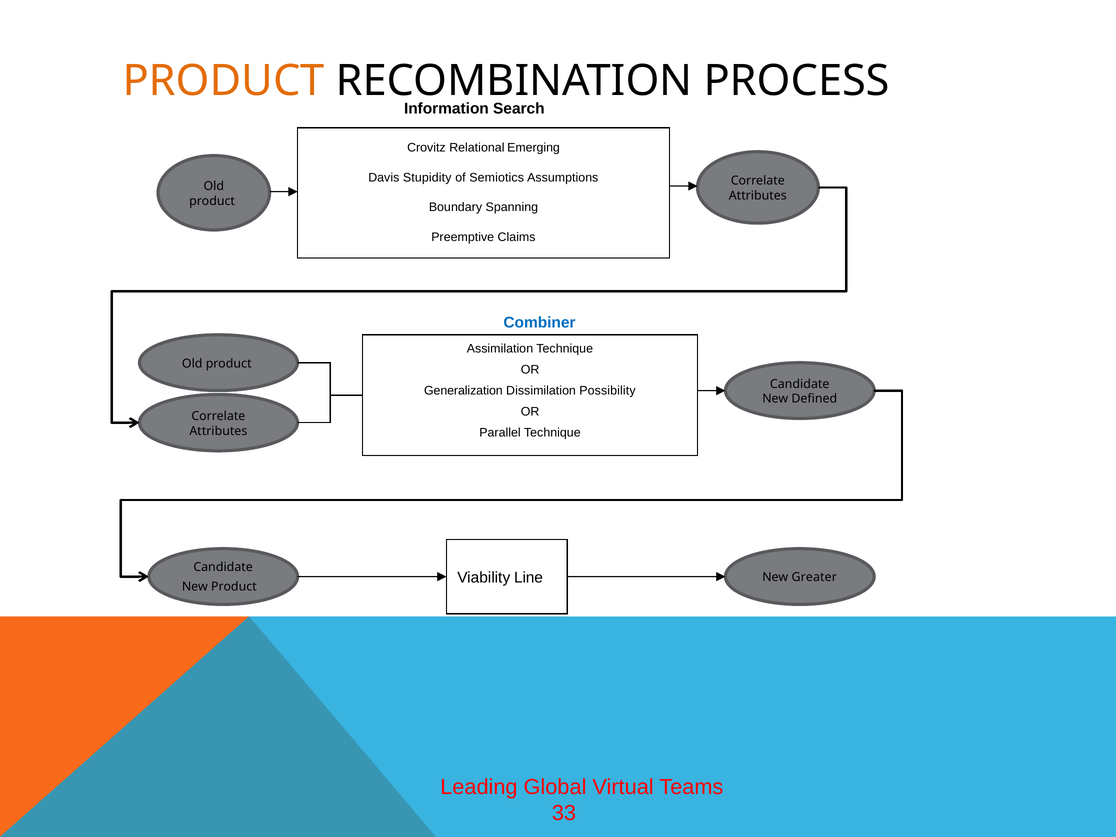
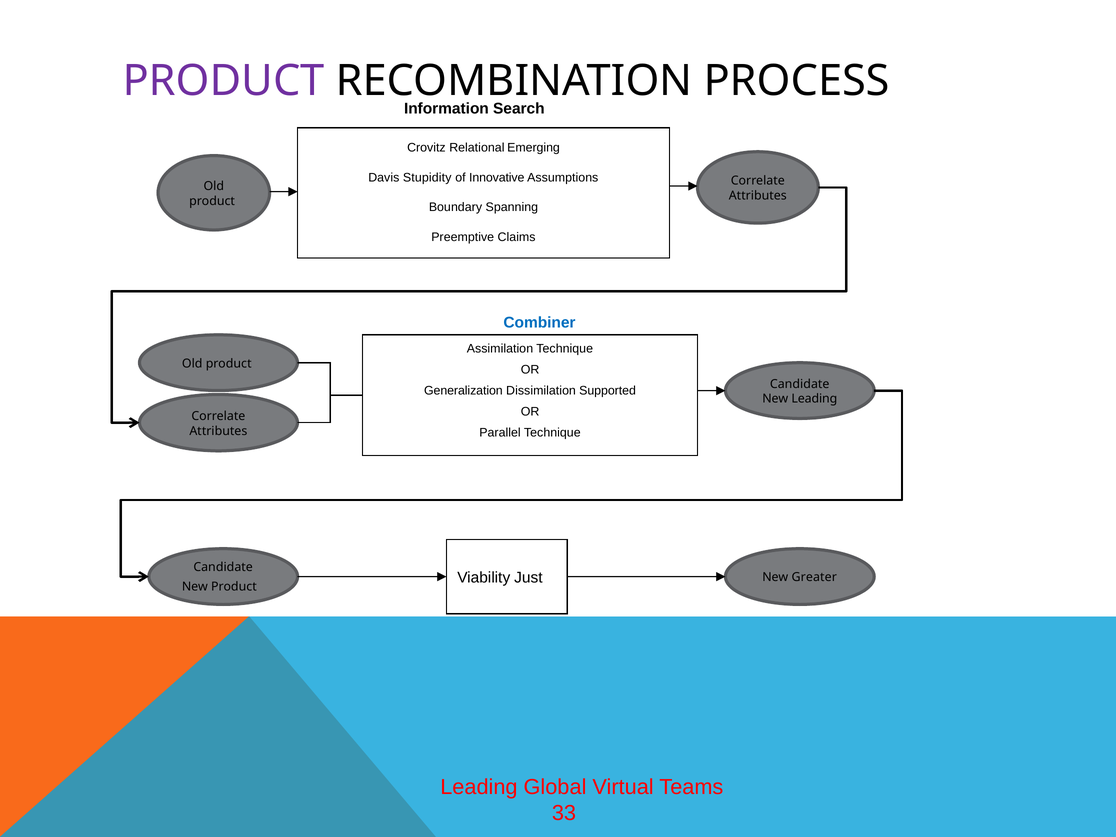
PRODUCT colour: orange -> purple (224, 81)
Semiotics: Semiotics -> Innovative (497, 178)
Possibility: Possibility -> Supported (608, 391)
New Defined: Defined -> Leading (814, 399)
Line: Line -> Just (528, 578)
